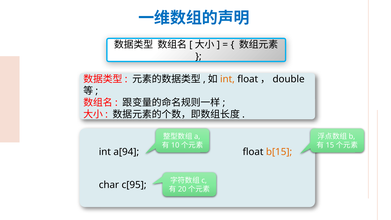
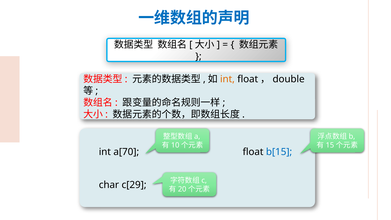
a[94: a[94 -> a[70 (126, 152)
b[15 colour: orange -> blue (279, 152)
c[95: c[95 -> c[29 (134, 185)
